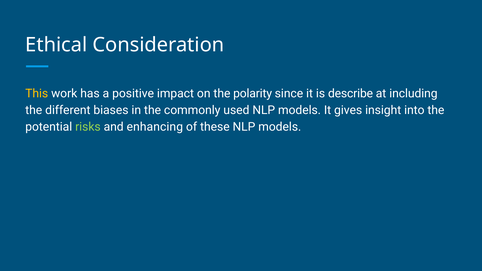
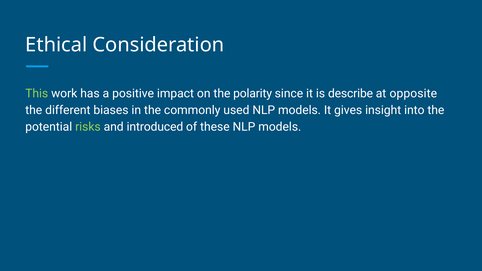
This colour: yellow -> light green (37, 94)
including: including -> opposite (413, 94)
enhancing: enhancing -> introduced (155, 127)
